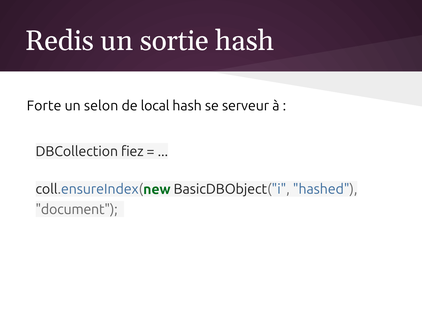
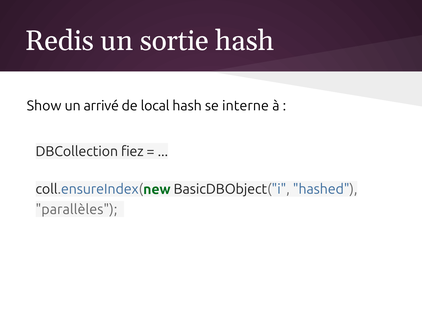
Forte: Forte -> Show (44, 106)
selon: selon -> arrivé (101, 106)
serveur: serveur -> interne (245, 106)
document: document -> parallèles (76, 210)
